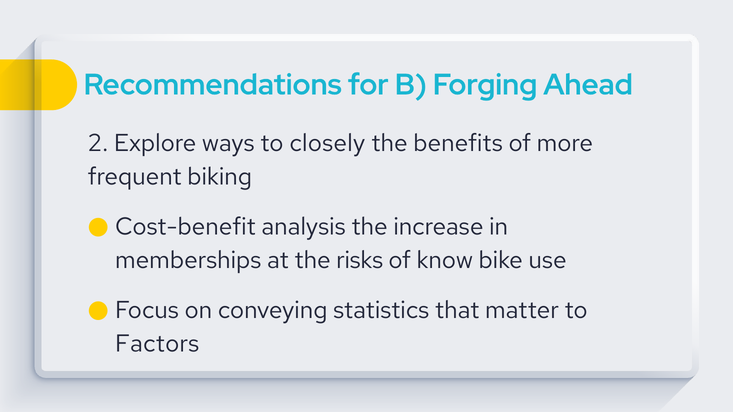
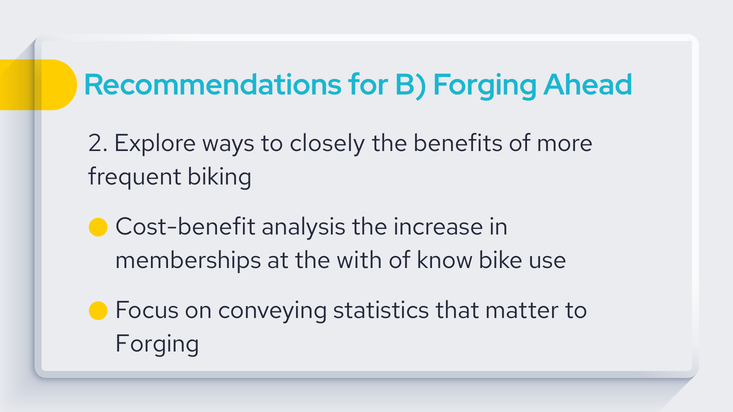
risks: risks -> with (359, 260)
Factors: Factors -> Forging (157, 344)
